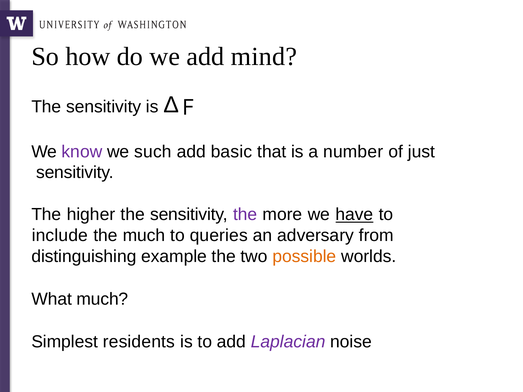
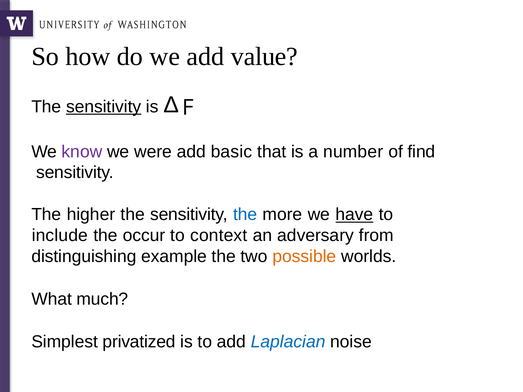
mind: mind -> value (264, 57)
sensitivity underline: none -> present (104, 107)
such: such -> were (153, 152)
just: just -> find (421, 152)
the colour: purple -> blue (245, 215)
the much: much -> occur (144, 236)
queries: queries -> context (219, 236)
residents: residents -> privatized (139, 342)
Laplacian colour: purple -> blue (288, 342)
